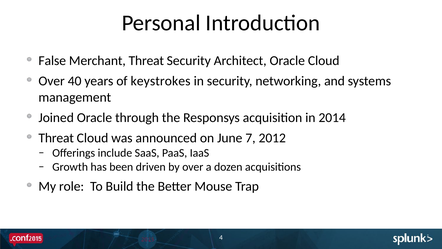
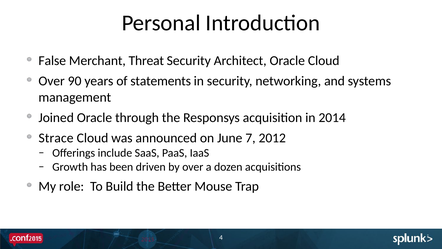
40: 40 -> 90 (75, 81)
keystrokes: keystrokes -> statements (161, 81)
Threat: Threat -> Strace (56, 138)
